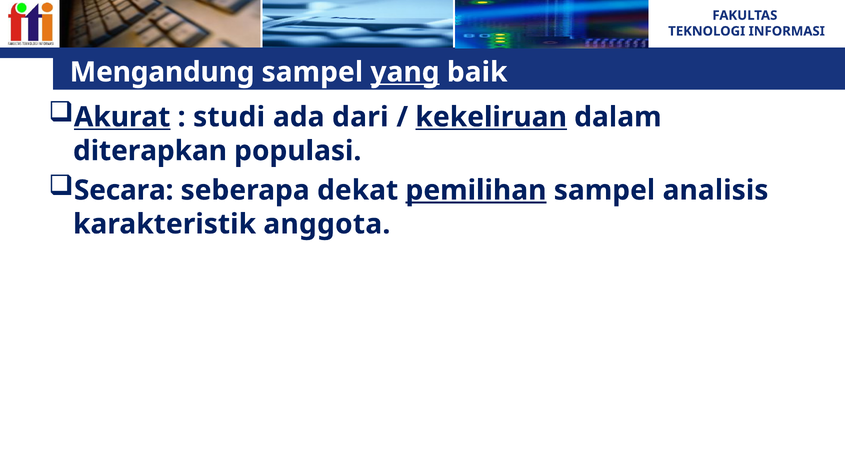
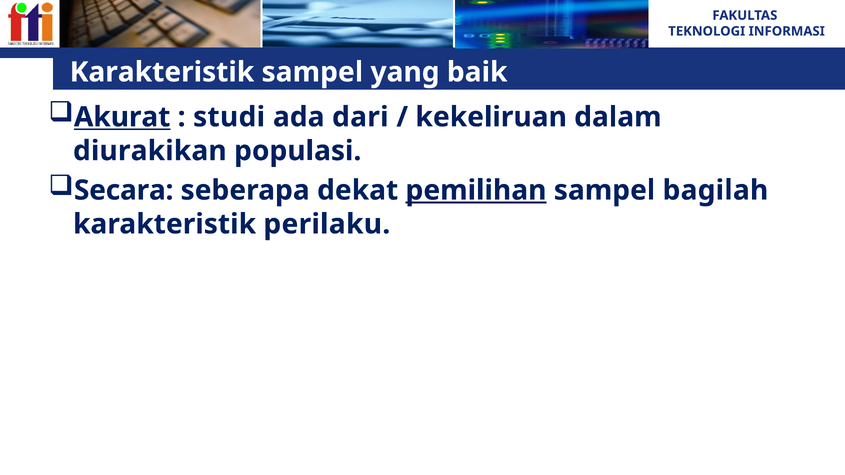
Mengandung: Mengandung -> Karakteristik (162, 72)
yang underline: present -> none (405, 72)
kekeliruan underline: present -> none (491, 117)
diterapkan: diterapkan -> diurakikan (150, 151)
analisis: analisis -> bagilah (715, 190)
anggota: anggota -> perilaku (327, 224)
